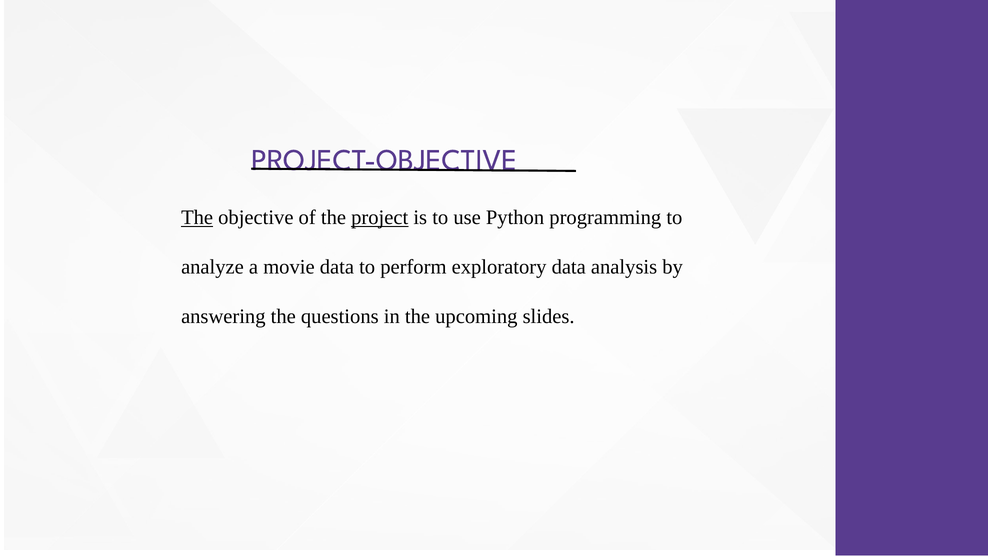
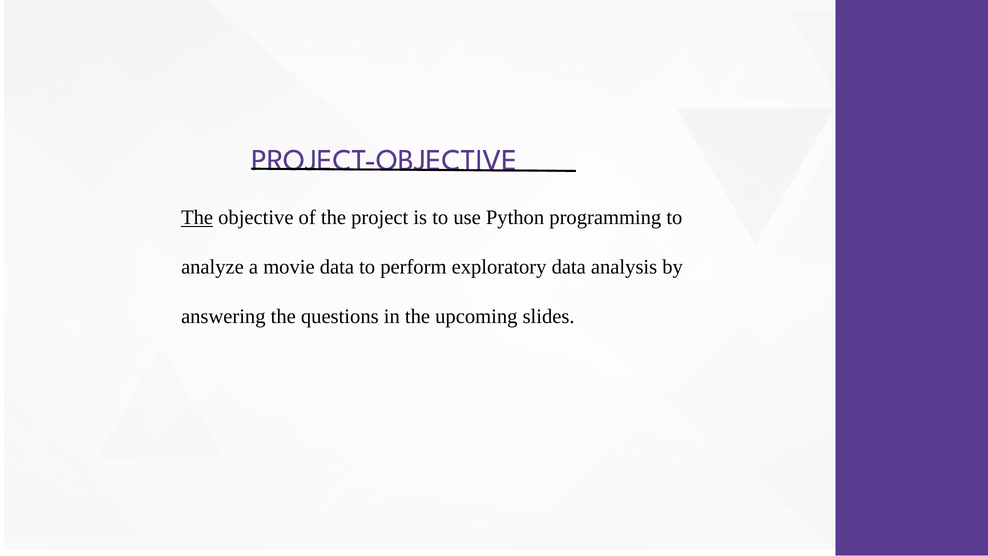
project underline: present -> none (380, 218)
